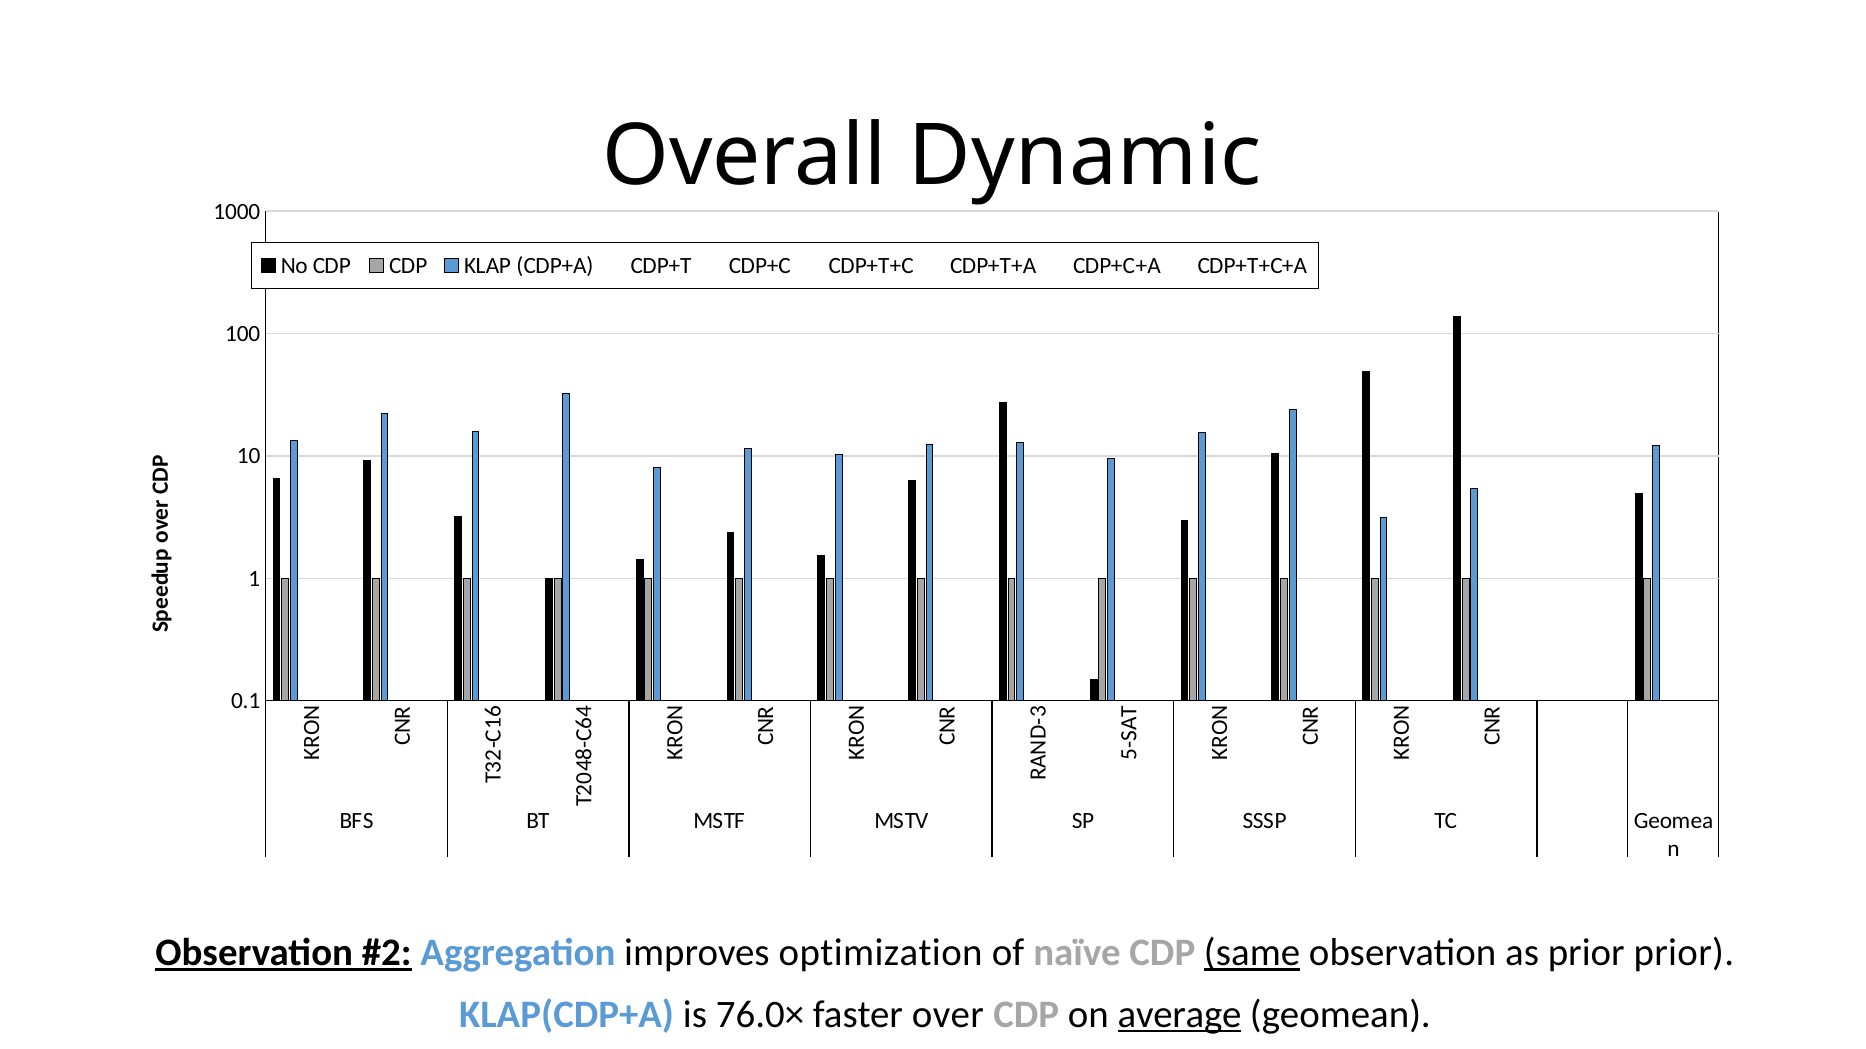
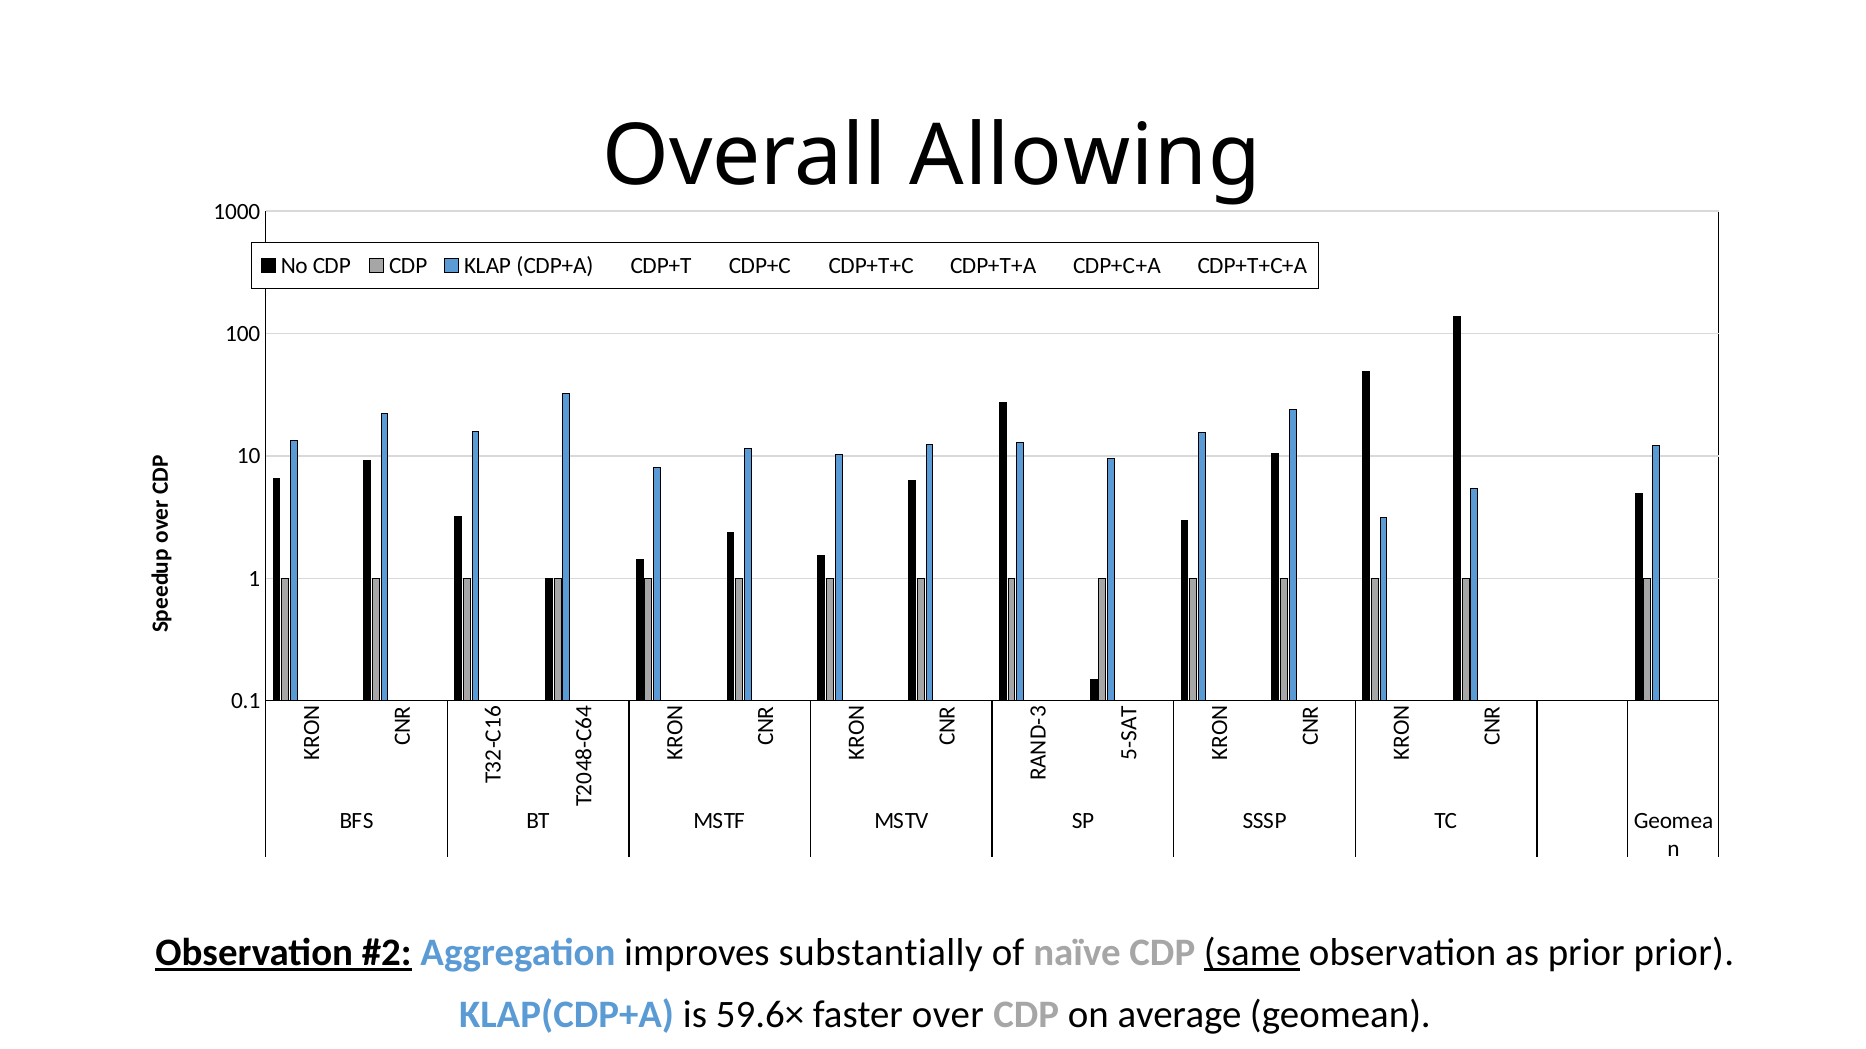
Dynamic: Dynamic -> Allowing (1085, 157)
optimization: optimization -> substantially (881, 953)
76.0×: 76.0× -> 59.6× (760, 1015)
average underline: present -> none (1180, 1015)
